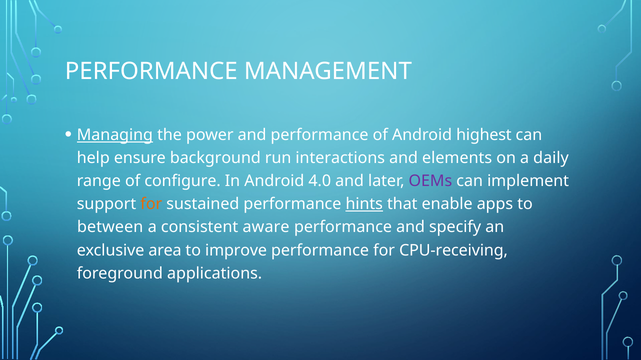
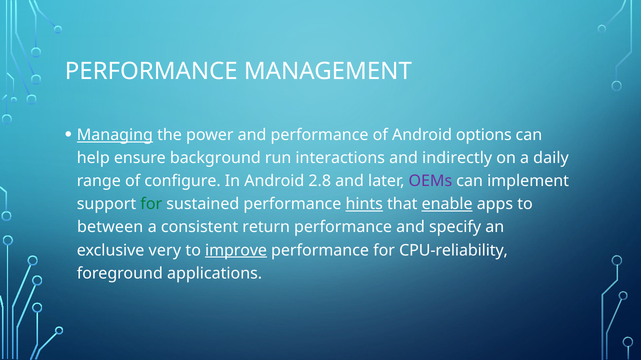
highest: highest -> options (484, 135)
elements: elements -> indirectly (457, 158)
4.0: 4.0 -> 2.8 (320, 181)
for colour: orange -> green (151, 204)
enable underline: none -> present (447, 204)
aware: aware -> return (266, 228)
area: area -> very (165, 251)
improve underline: none -> present (236, 251)
CPU-receiving: CPU-receiving -> CPU-reliability (454, 251)
